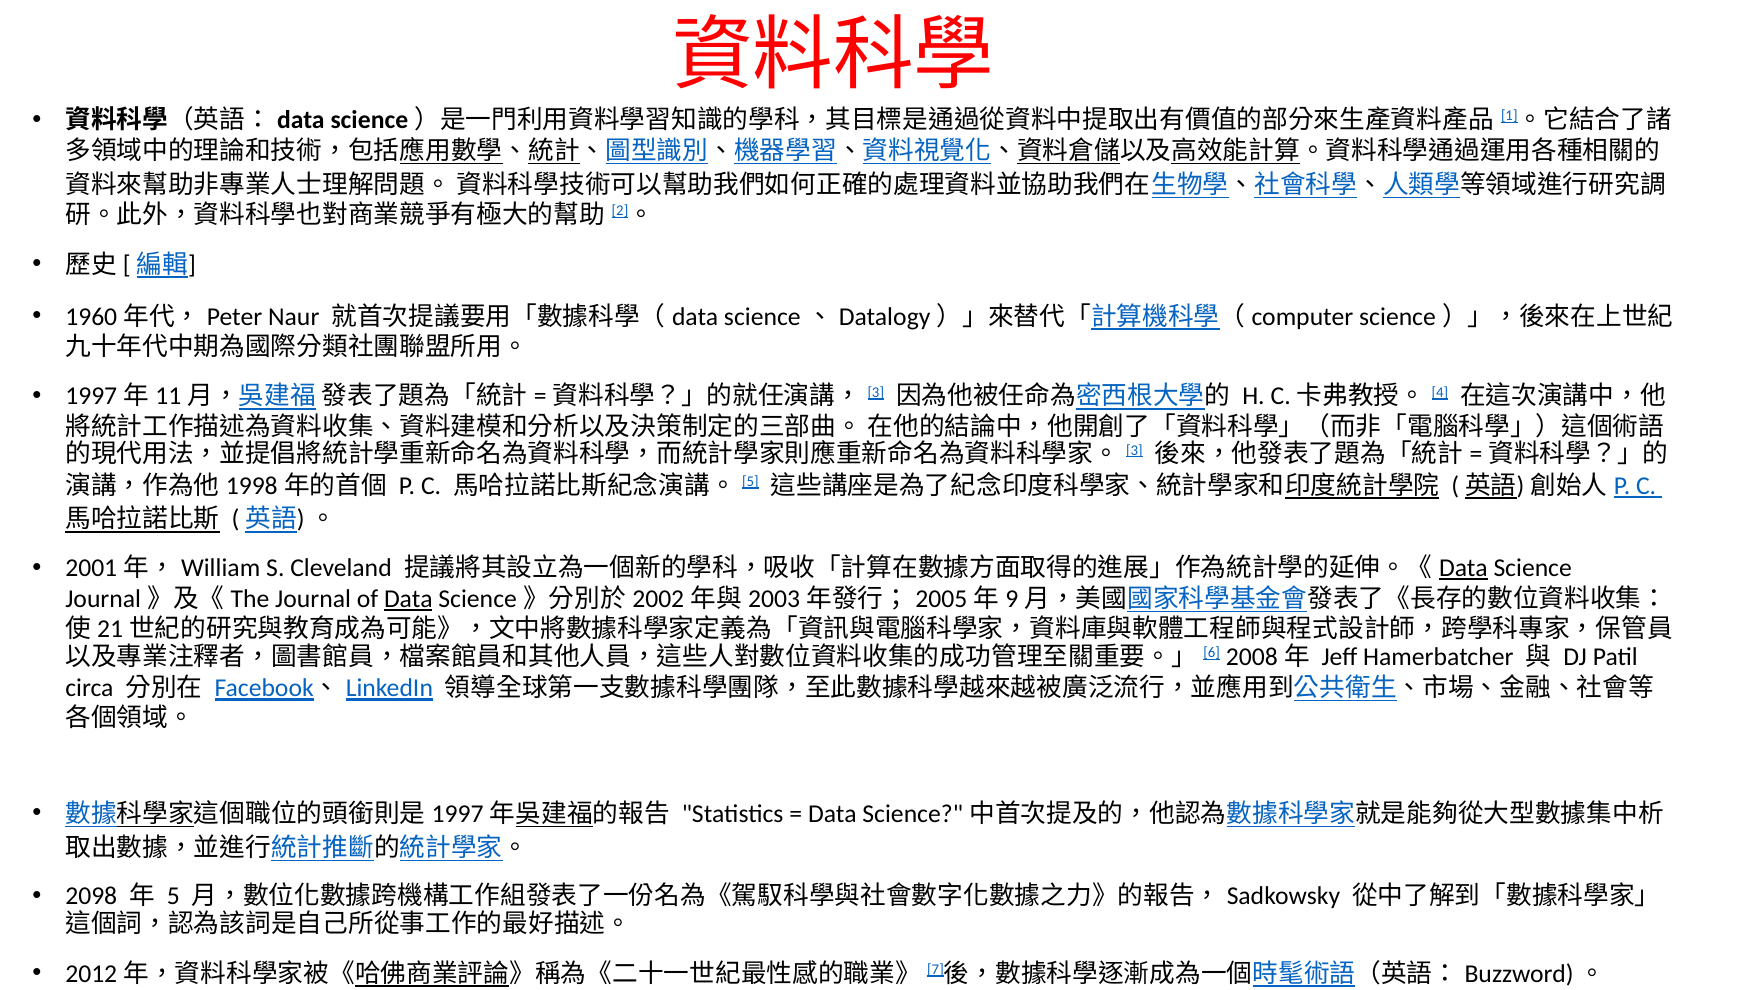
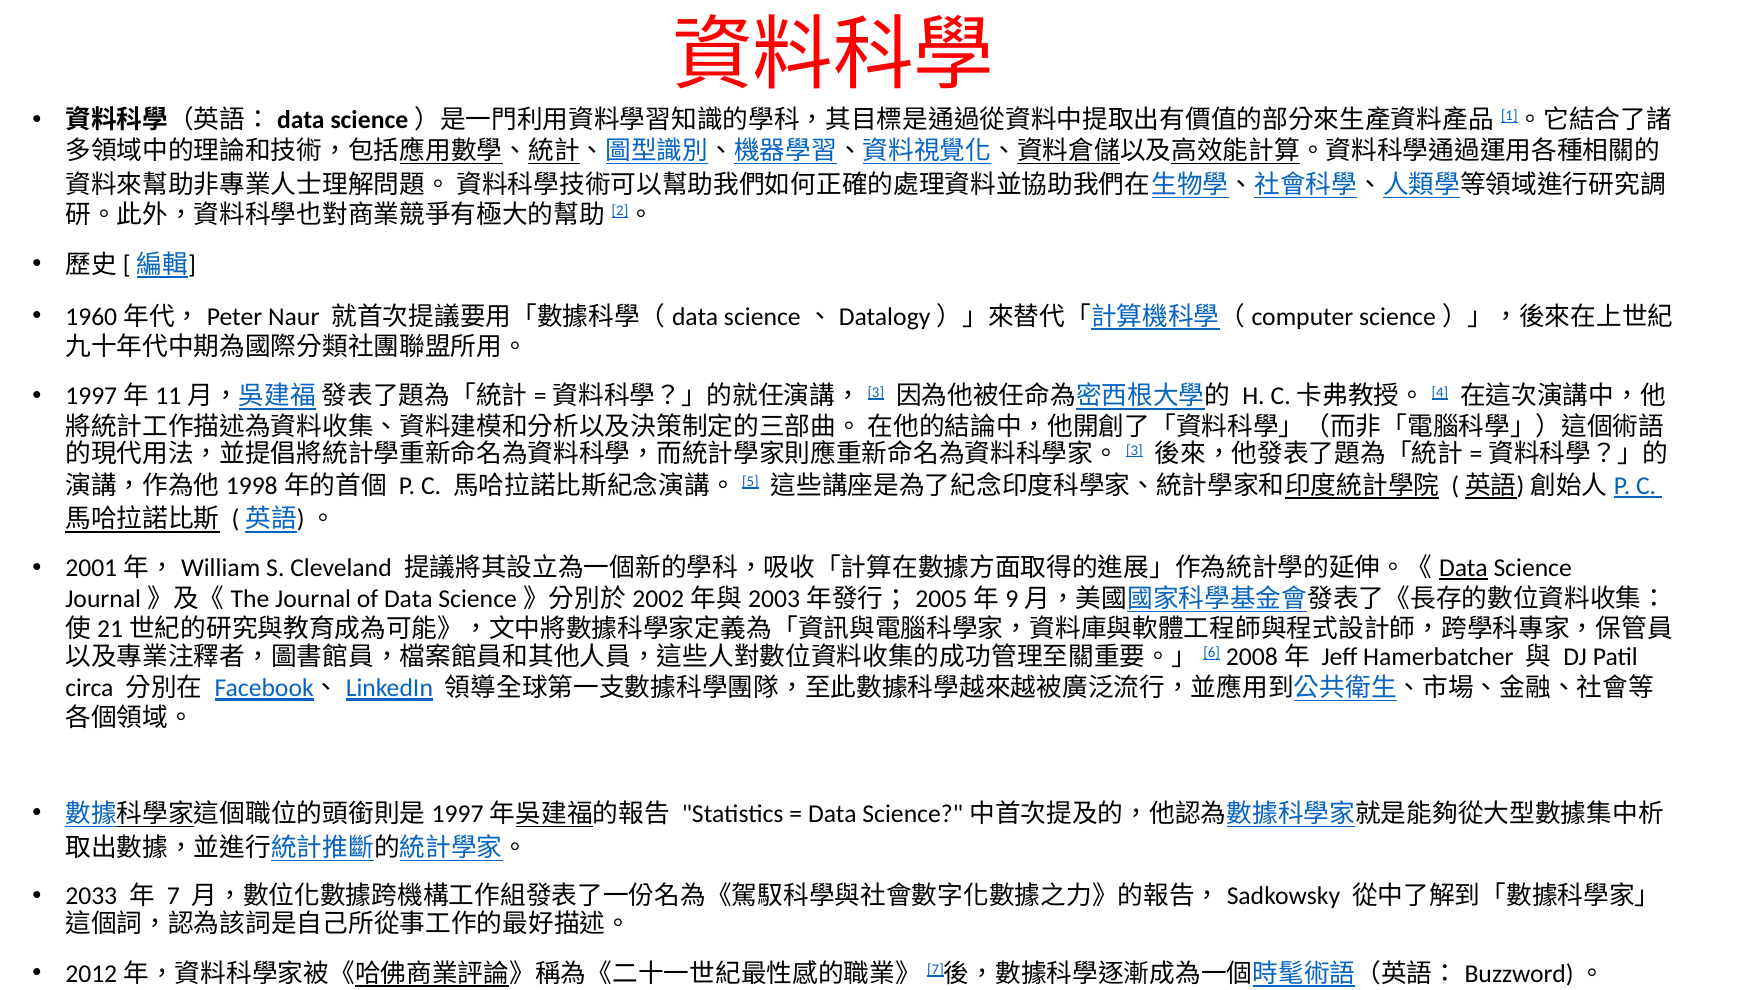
Data underline: present -> none (408, 599)
2098: 2098 -> 2033 (91, 896)
5: 5 -> 7 (173, 896)
